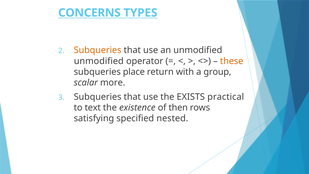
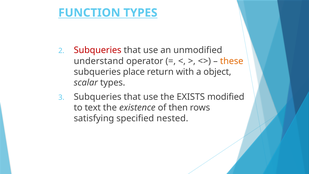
CONCERNS: CONCERNS -> FUNCTION (89, 13)
Subqueries colour: orange -> red (98, 50)
unmodified: unmodified -> understand (99, 61)
group: group -> object (217, 72)
scalar more: more -> types (113, 83)
practical: practical -> modified (226, 97)
